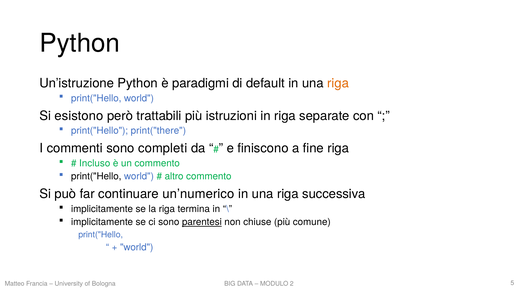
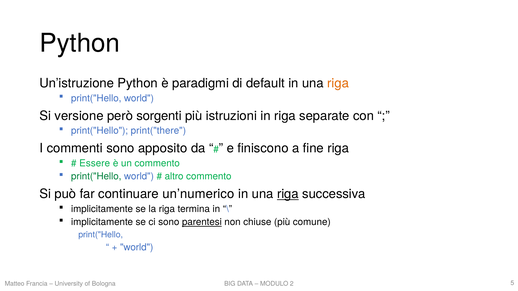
esistono: esistono -> versione (79, 116)
trattabili: trattabili -> sorgenti (159, 116)
completi: completi -> apposito (163, 149)
Incluso: Incluso -> Essere (95, 163)
print("Hello colour: black -> green (96, 177)
riga underline: none -> present (288, 194)
